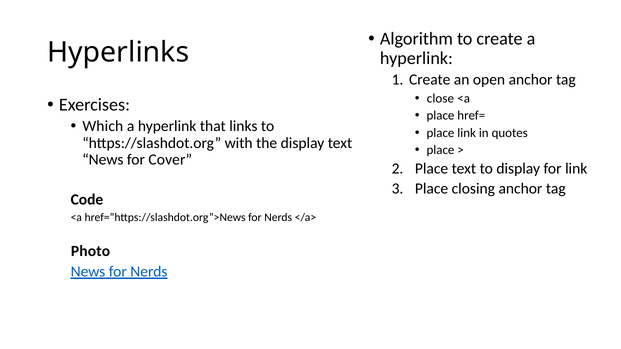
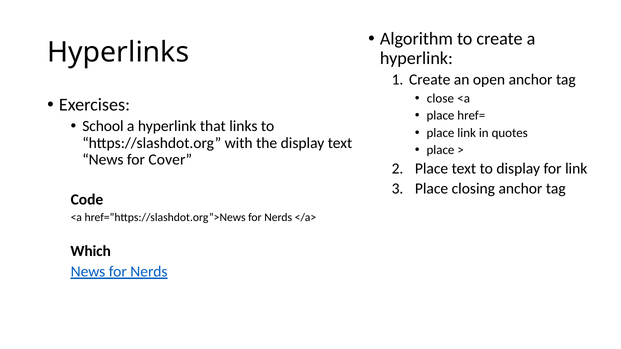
Which: Which -> School (103, 126)
Photo: Photo -> Which (91, 251)
